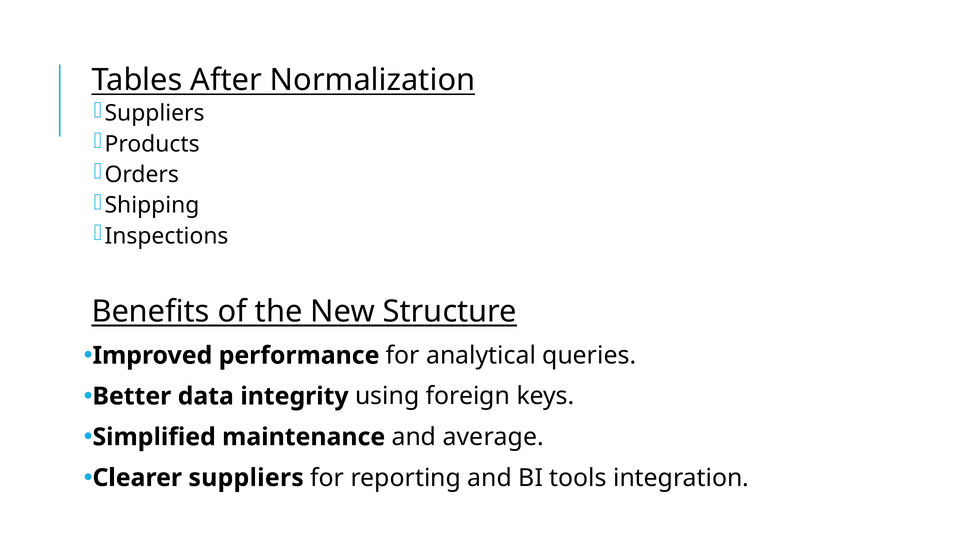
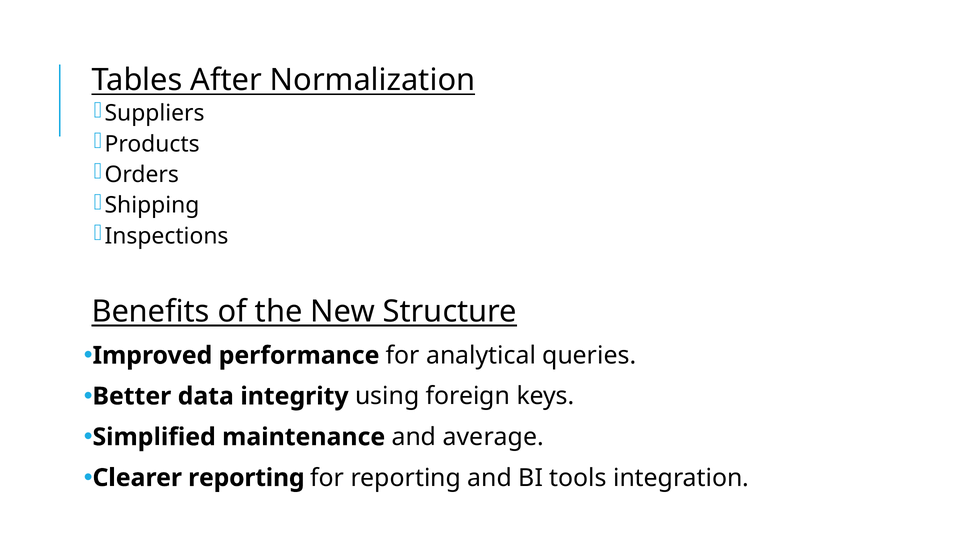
Clearer suppliers: suppliers -> reporting (246, 478)
